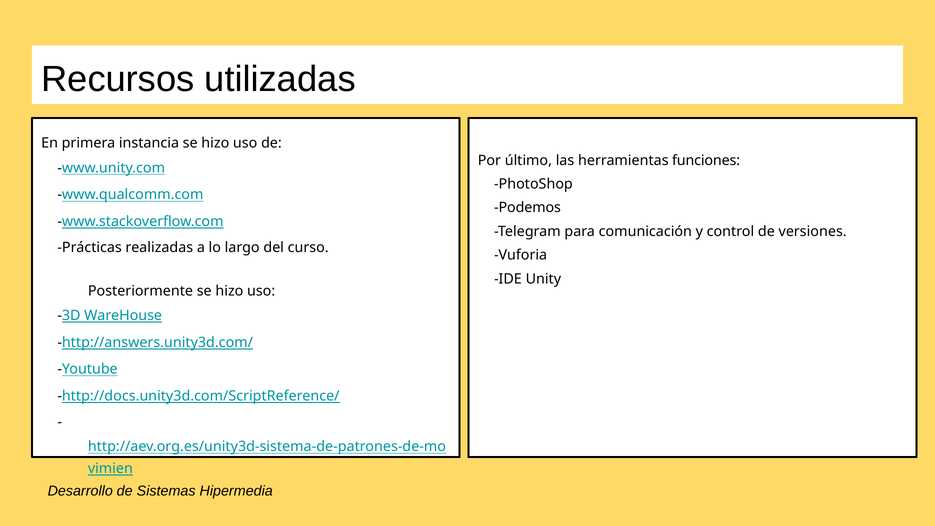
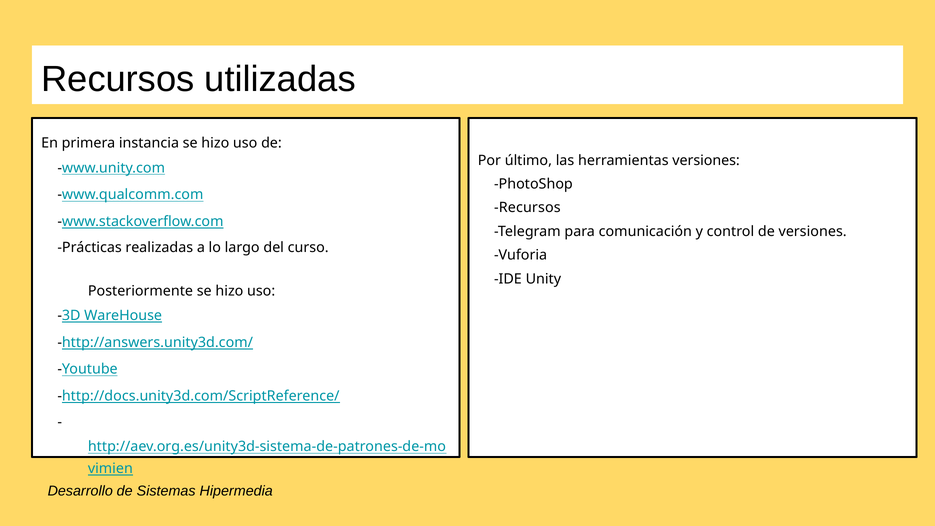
herramientas funciones: funciones -> versiones (706, 160)
Podemos: Podemos -> Recursos (527, 208)
